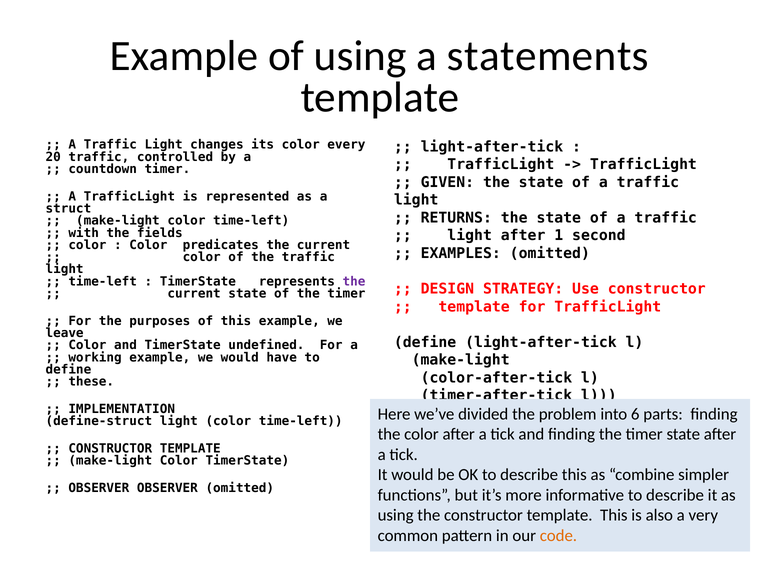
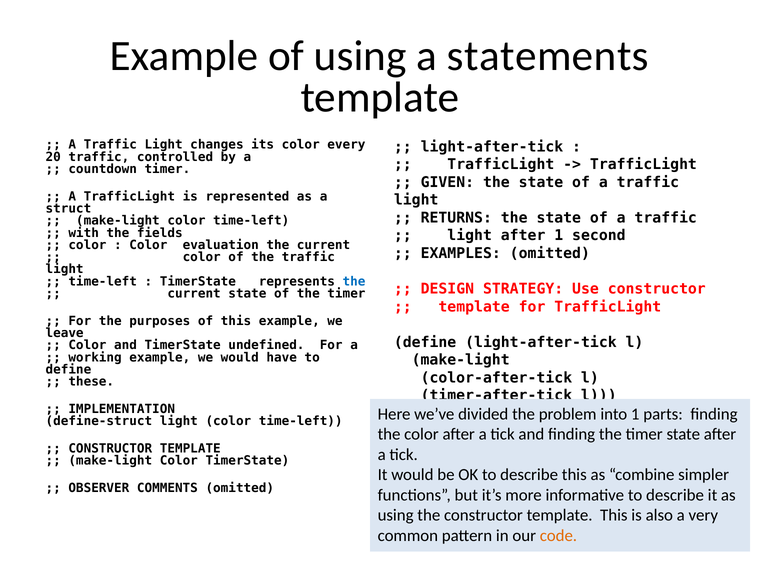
predicates: predicates -> evaluation (221, 245)
the colour: purple -> blue (354, 281)
into 6: 6 -> 1 (635, 414)
OBSERVER OBSERVER: OBSERVER -> COMMENTS (167, 488)
